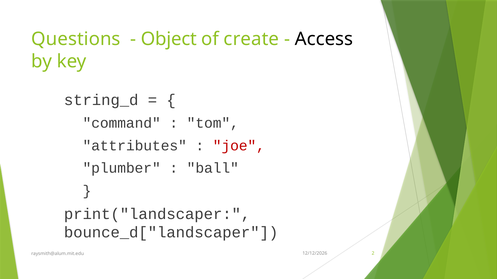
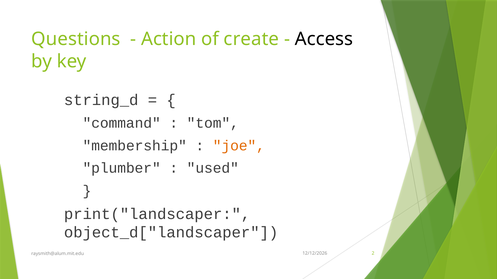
Object: Object -> Action (169, 39)
attributes: attributes -> membership (135, 146)
joe colour: red -> orange (239, 146)
ball: ball -> used (213, 169)
bounce_d["landscaper: bounce_d["landscaper -> object_d["landscaper (171, 233)
